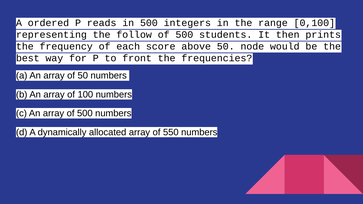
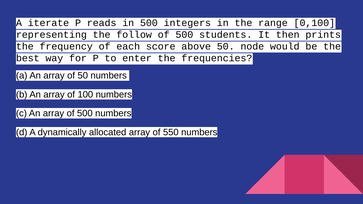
ordered: ordered -> iterate (48, 23)
front: front -> enter (137, 58)
